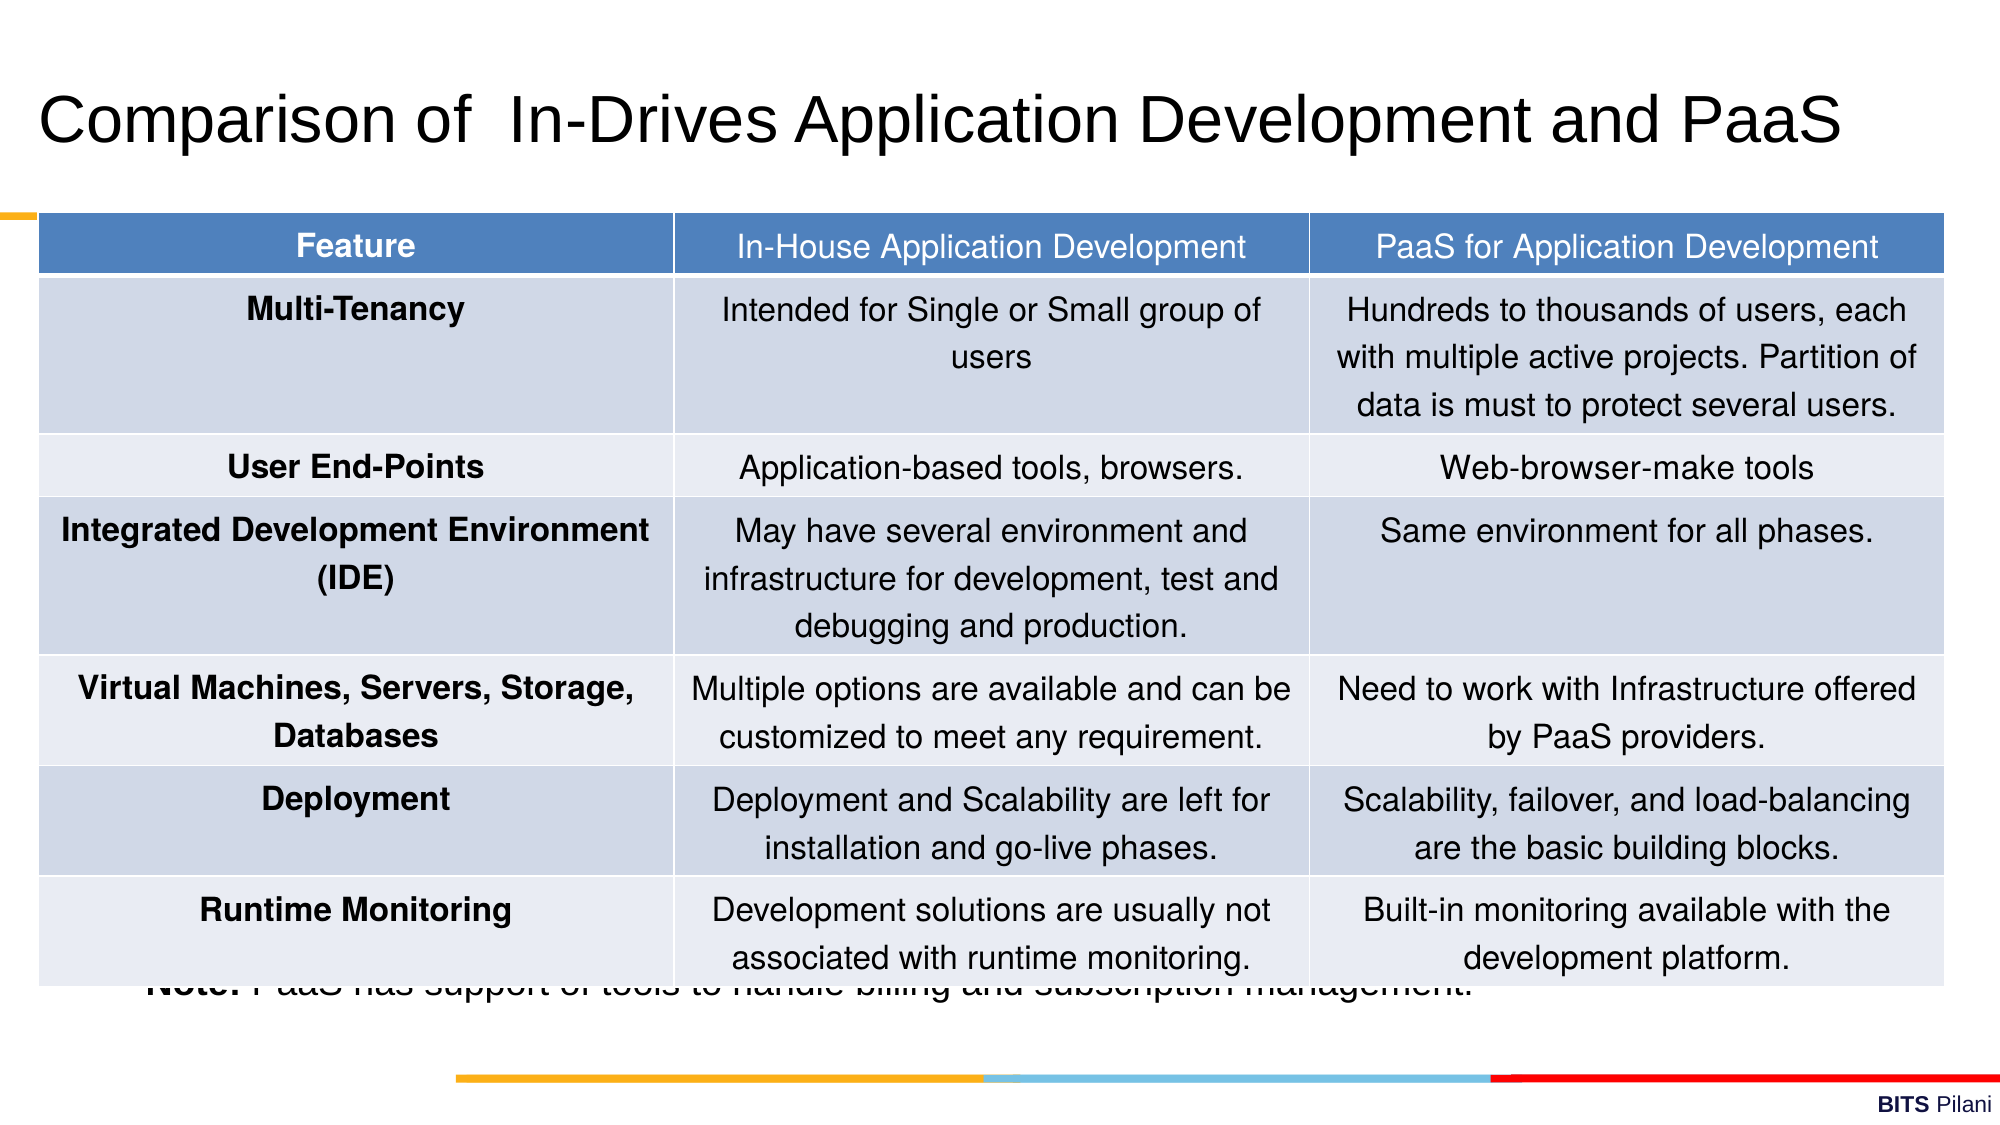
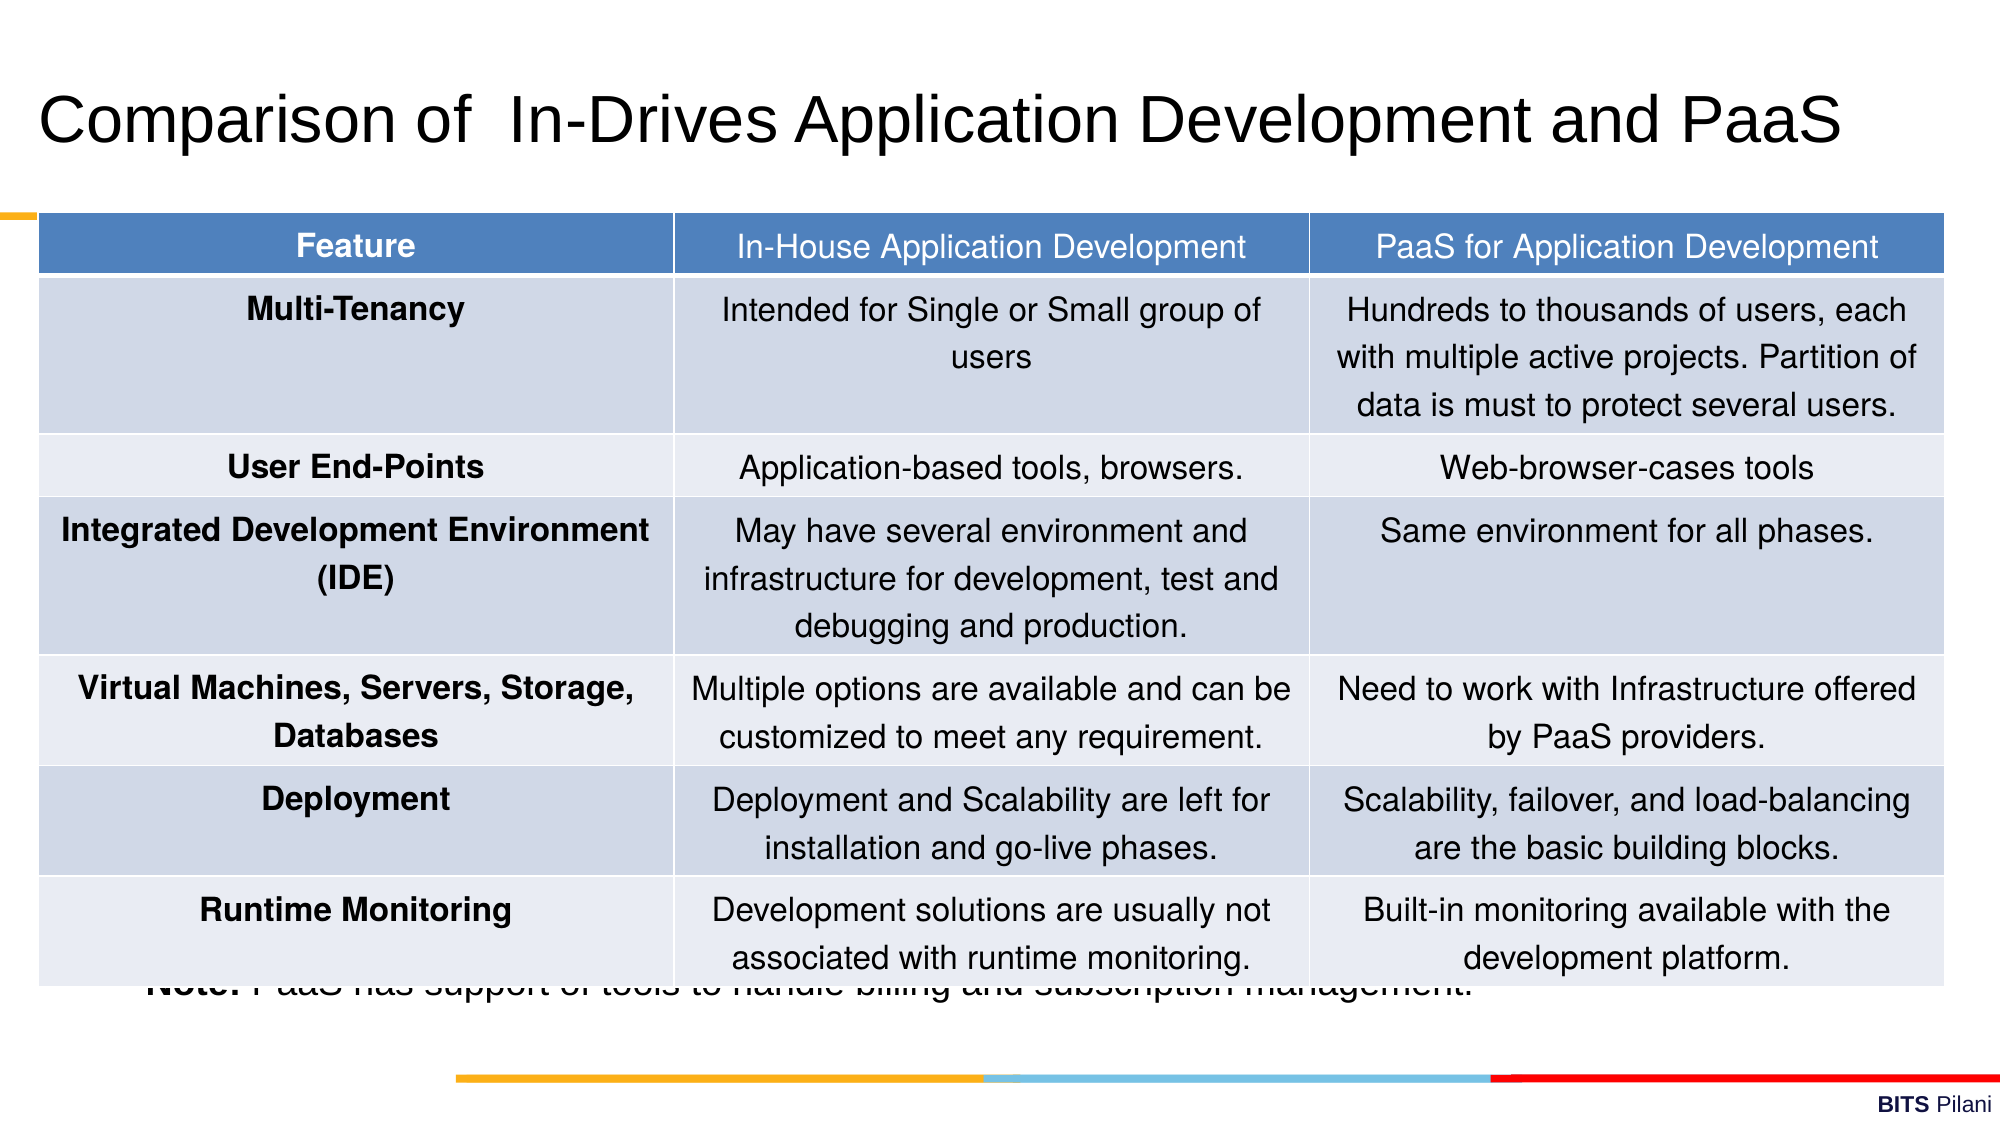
Web-browser-make: Web-browser-make -> Web-browser-cases (1588, 468)
